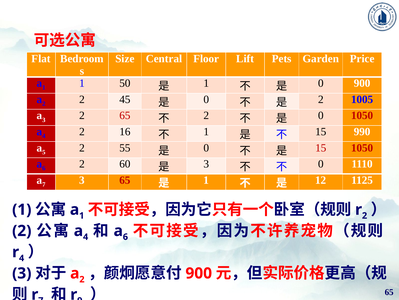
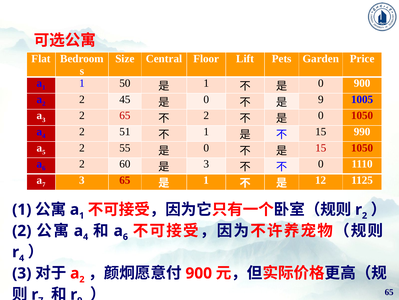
2: 2 -> 9 (321, 99)
16: 16 -> 51 (125, 131)
